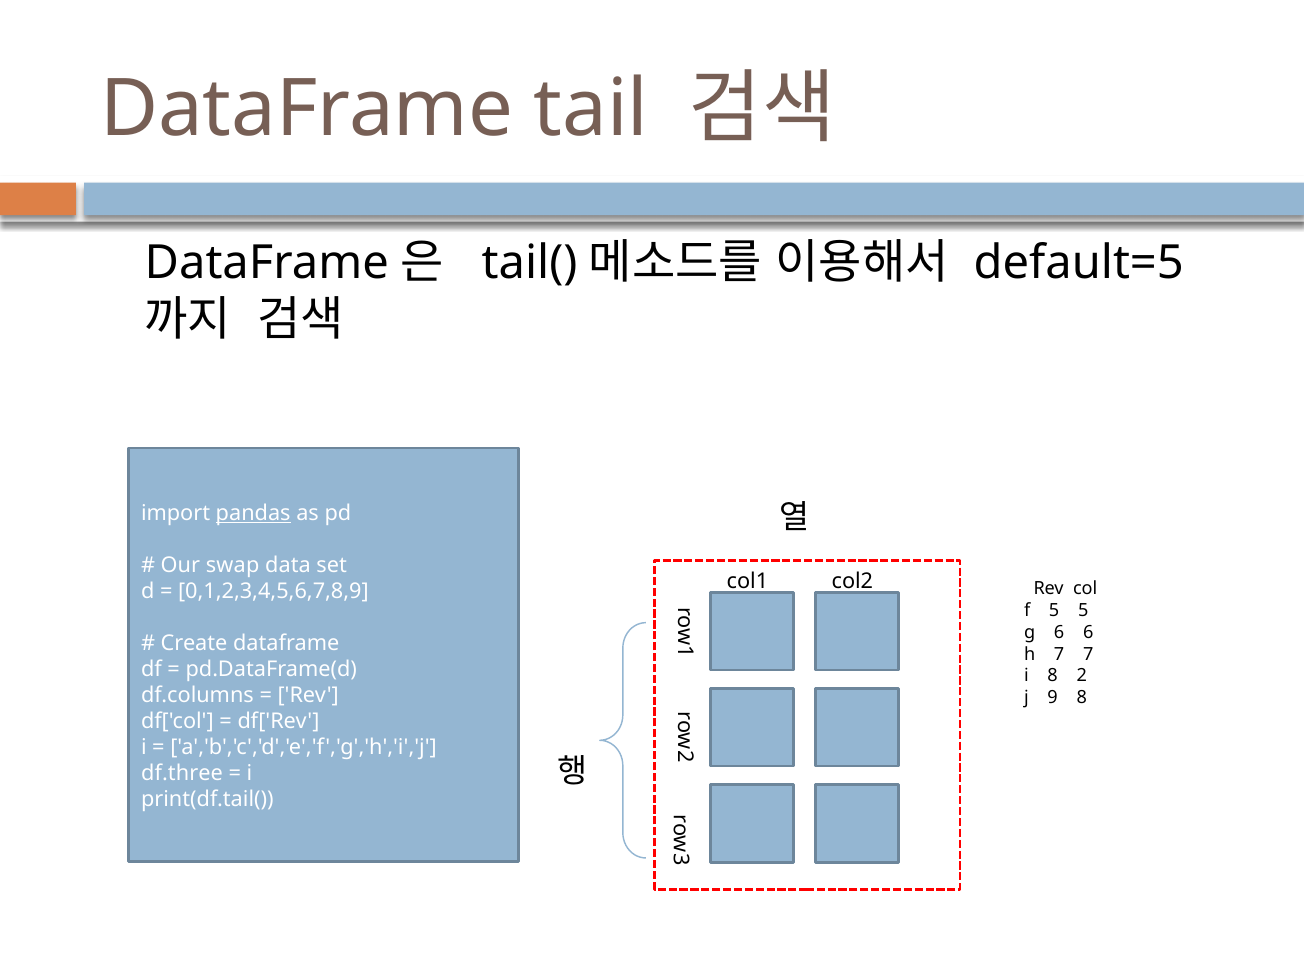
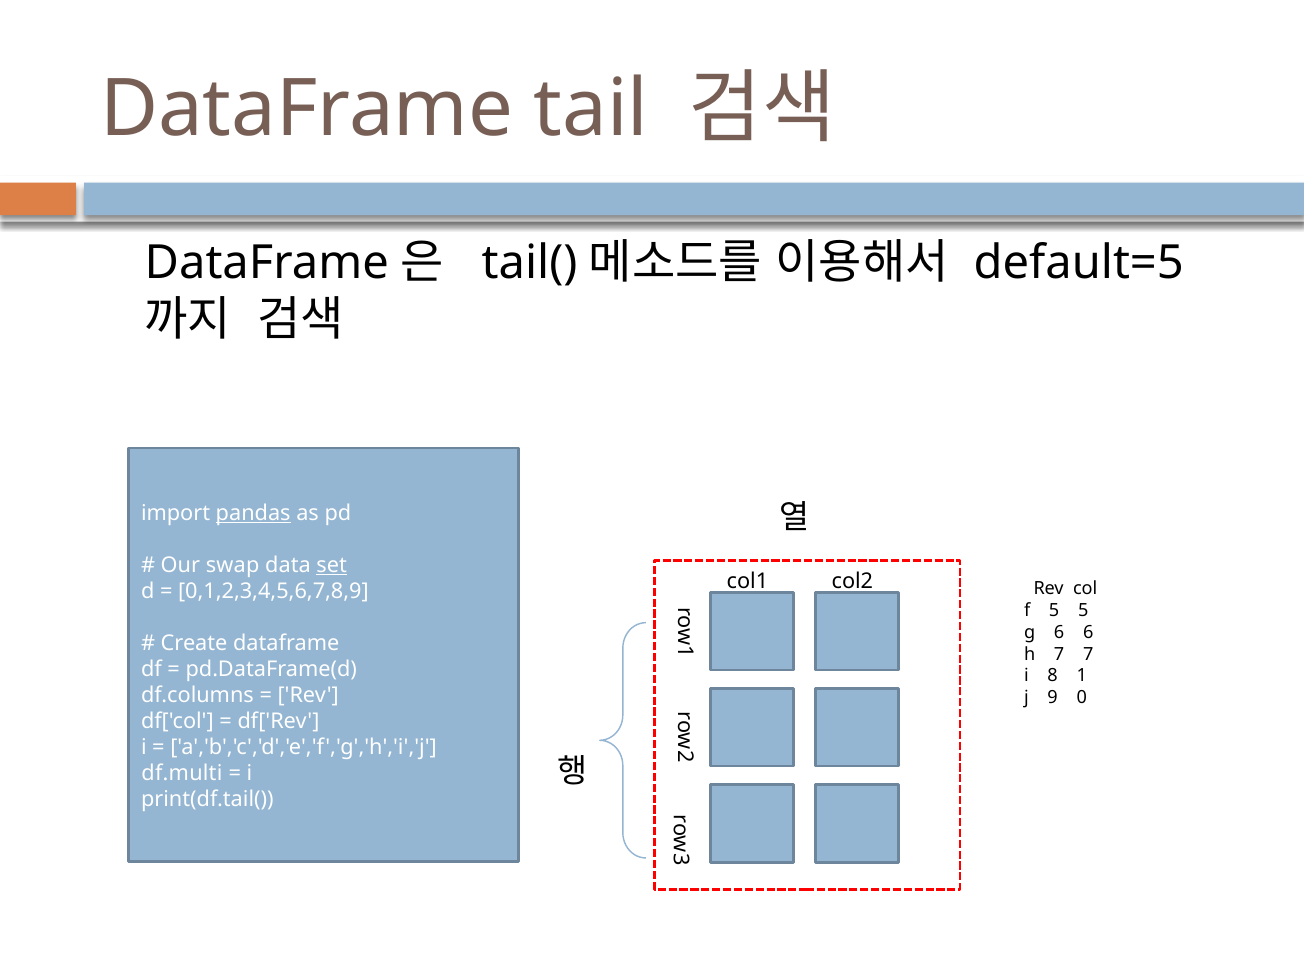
set underline: none -> present (332, 565)
8 2: 2 -> 1 (1082, 676)
9 8: 8 -> 0 (1082, 698)
df.three: df.three -> df.multi (182, 774)
